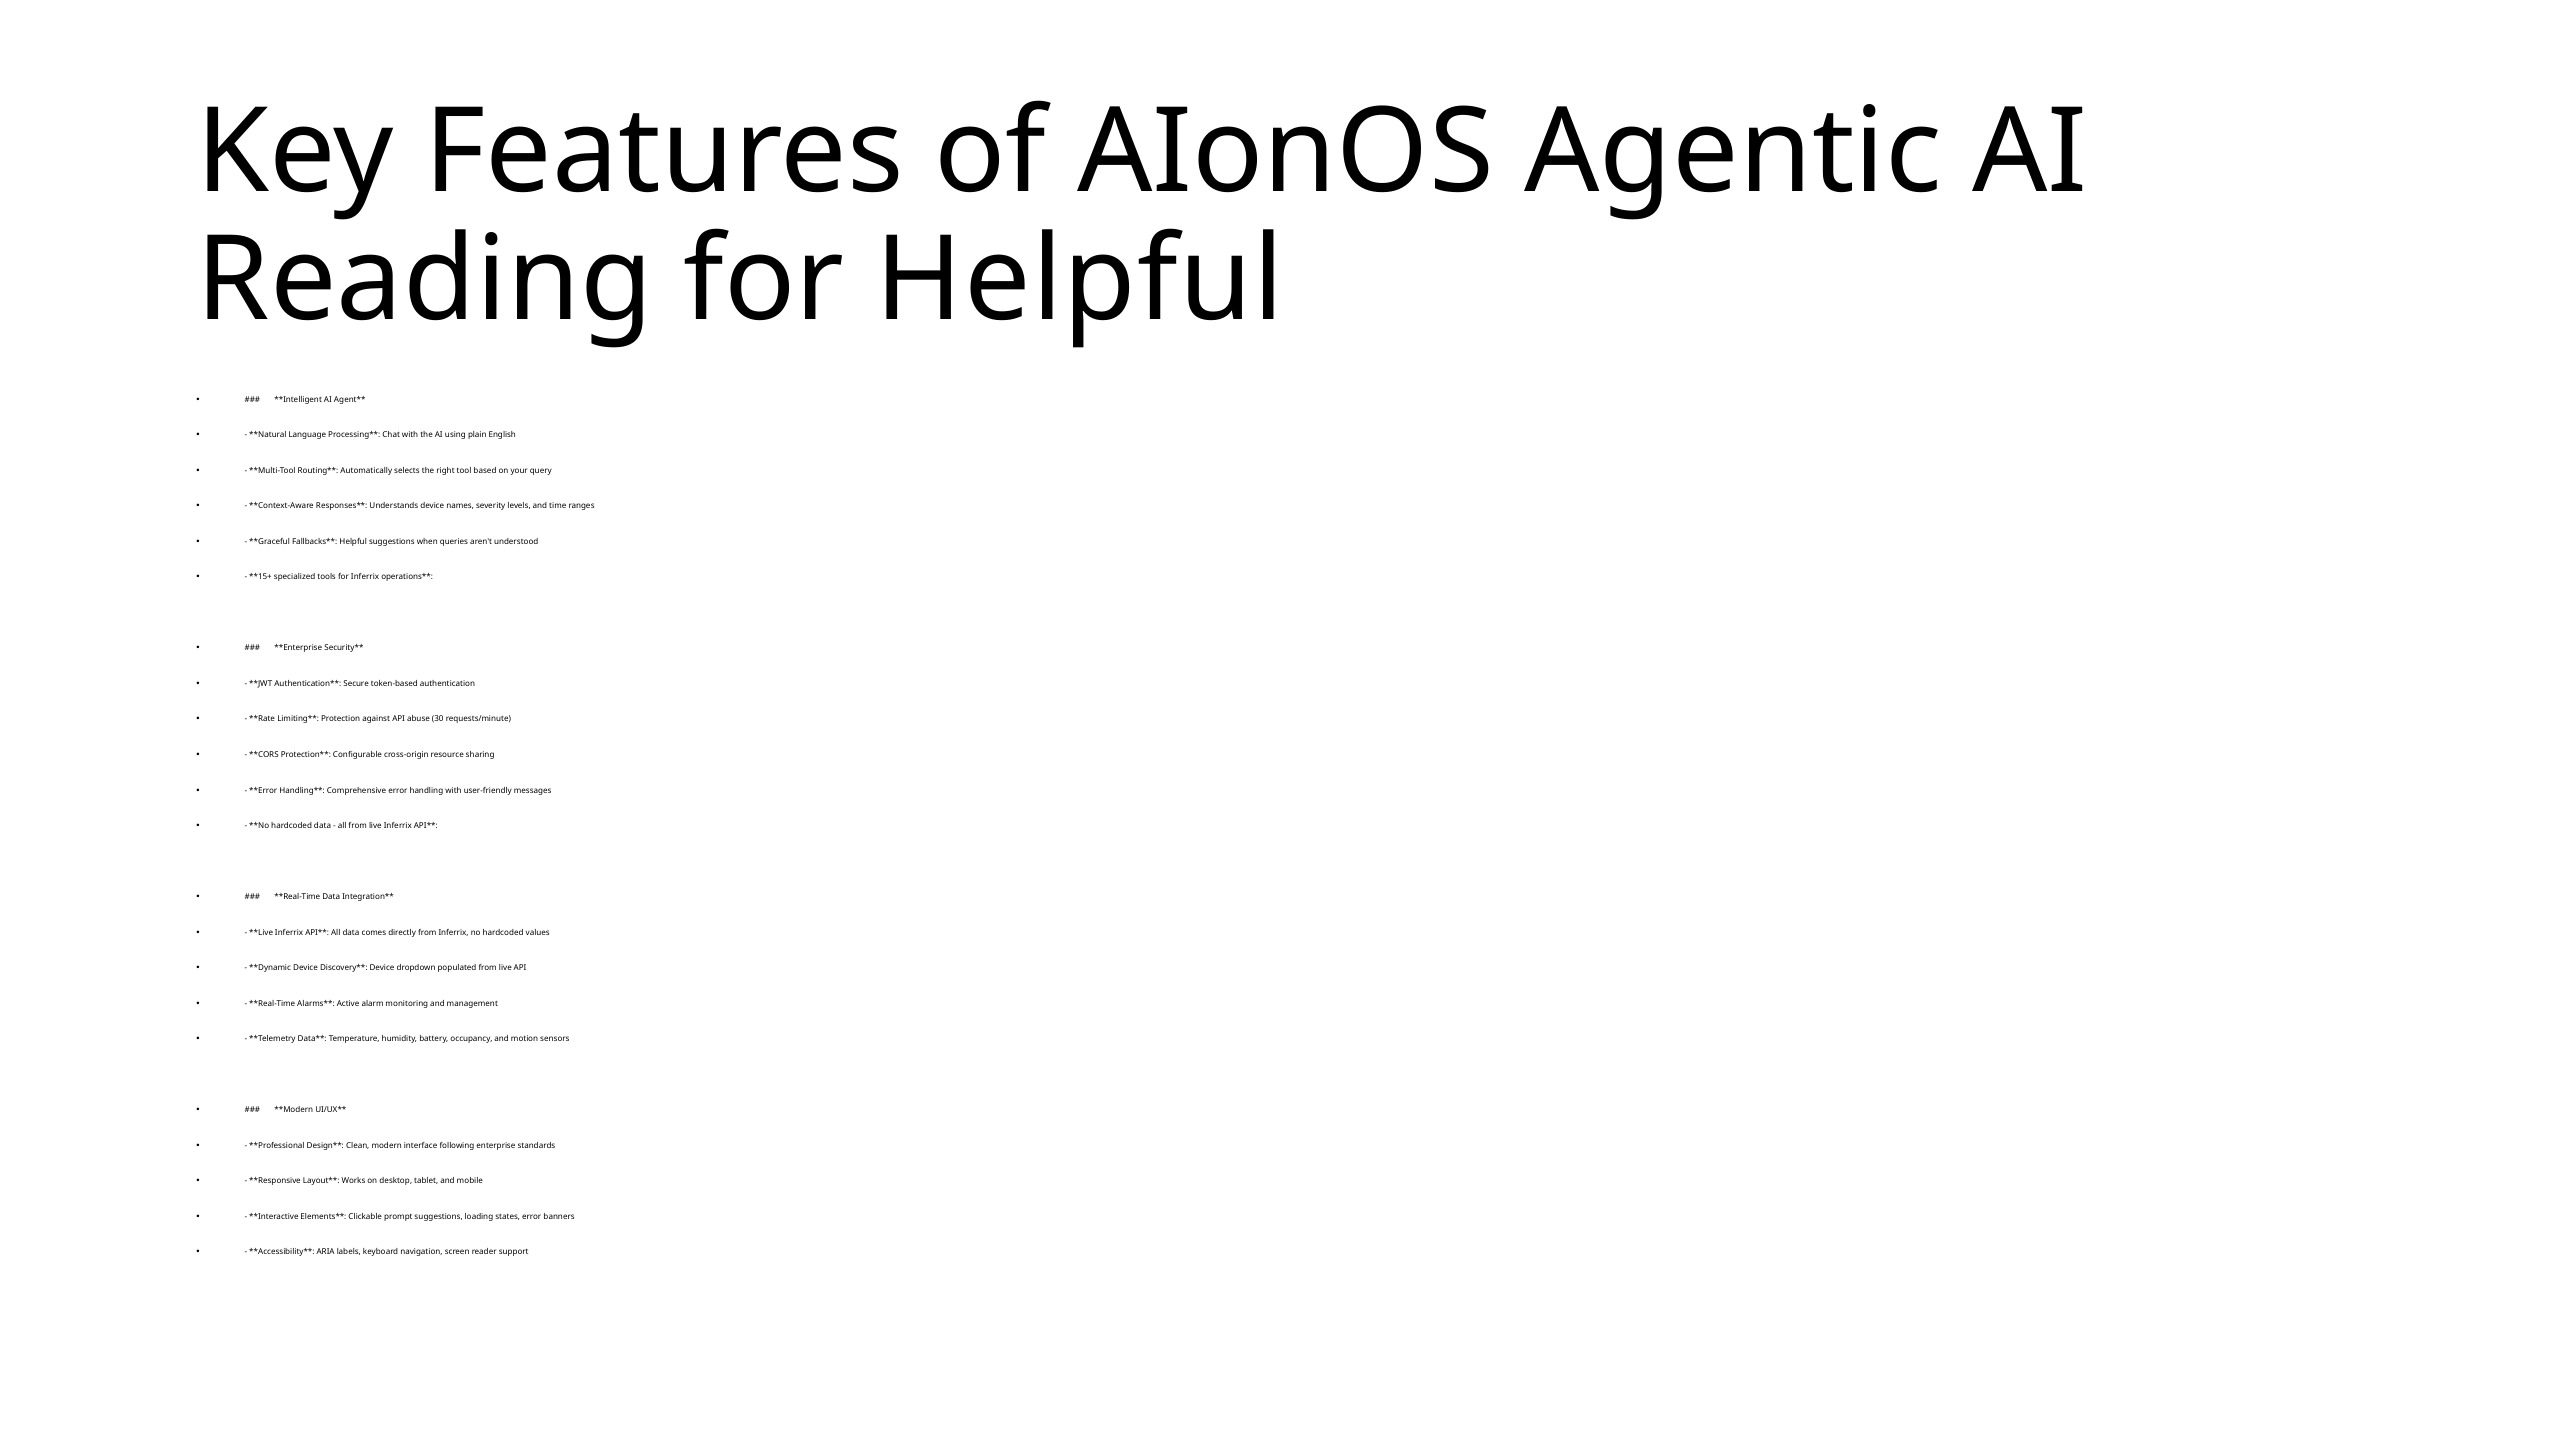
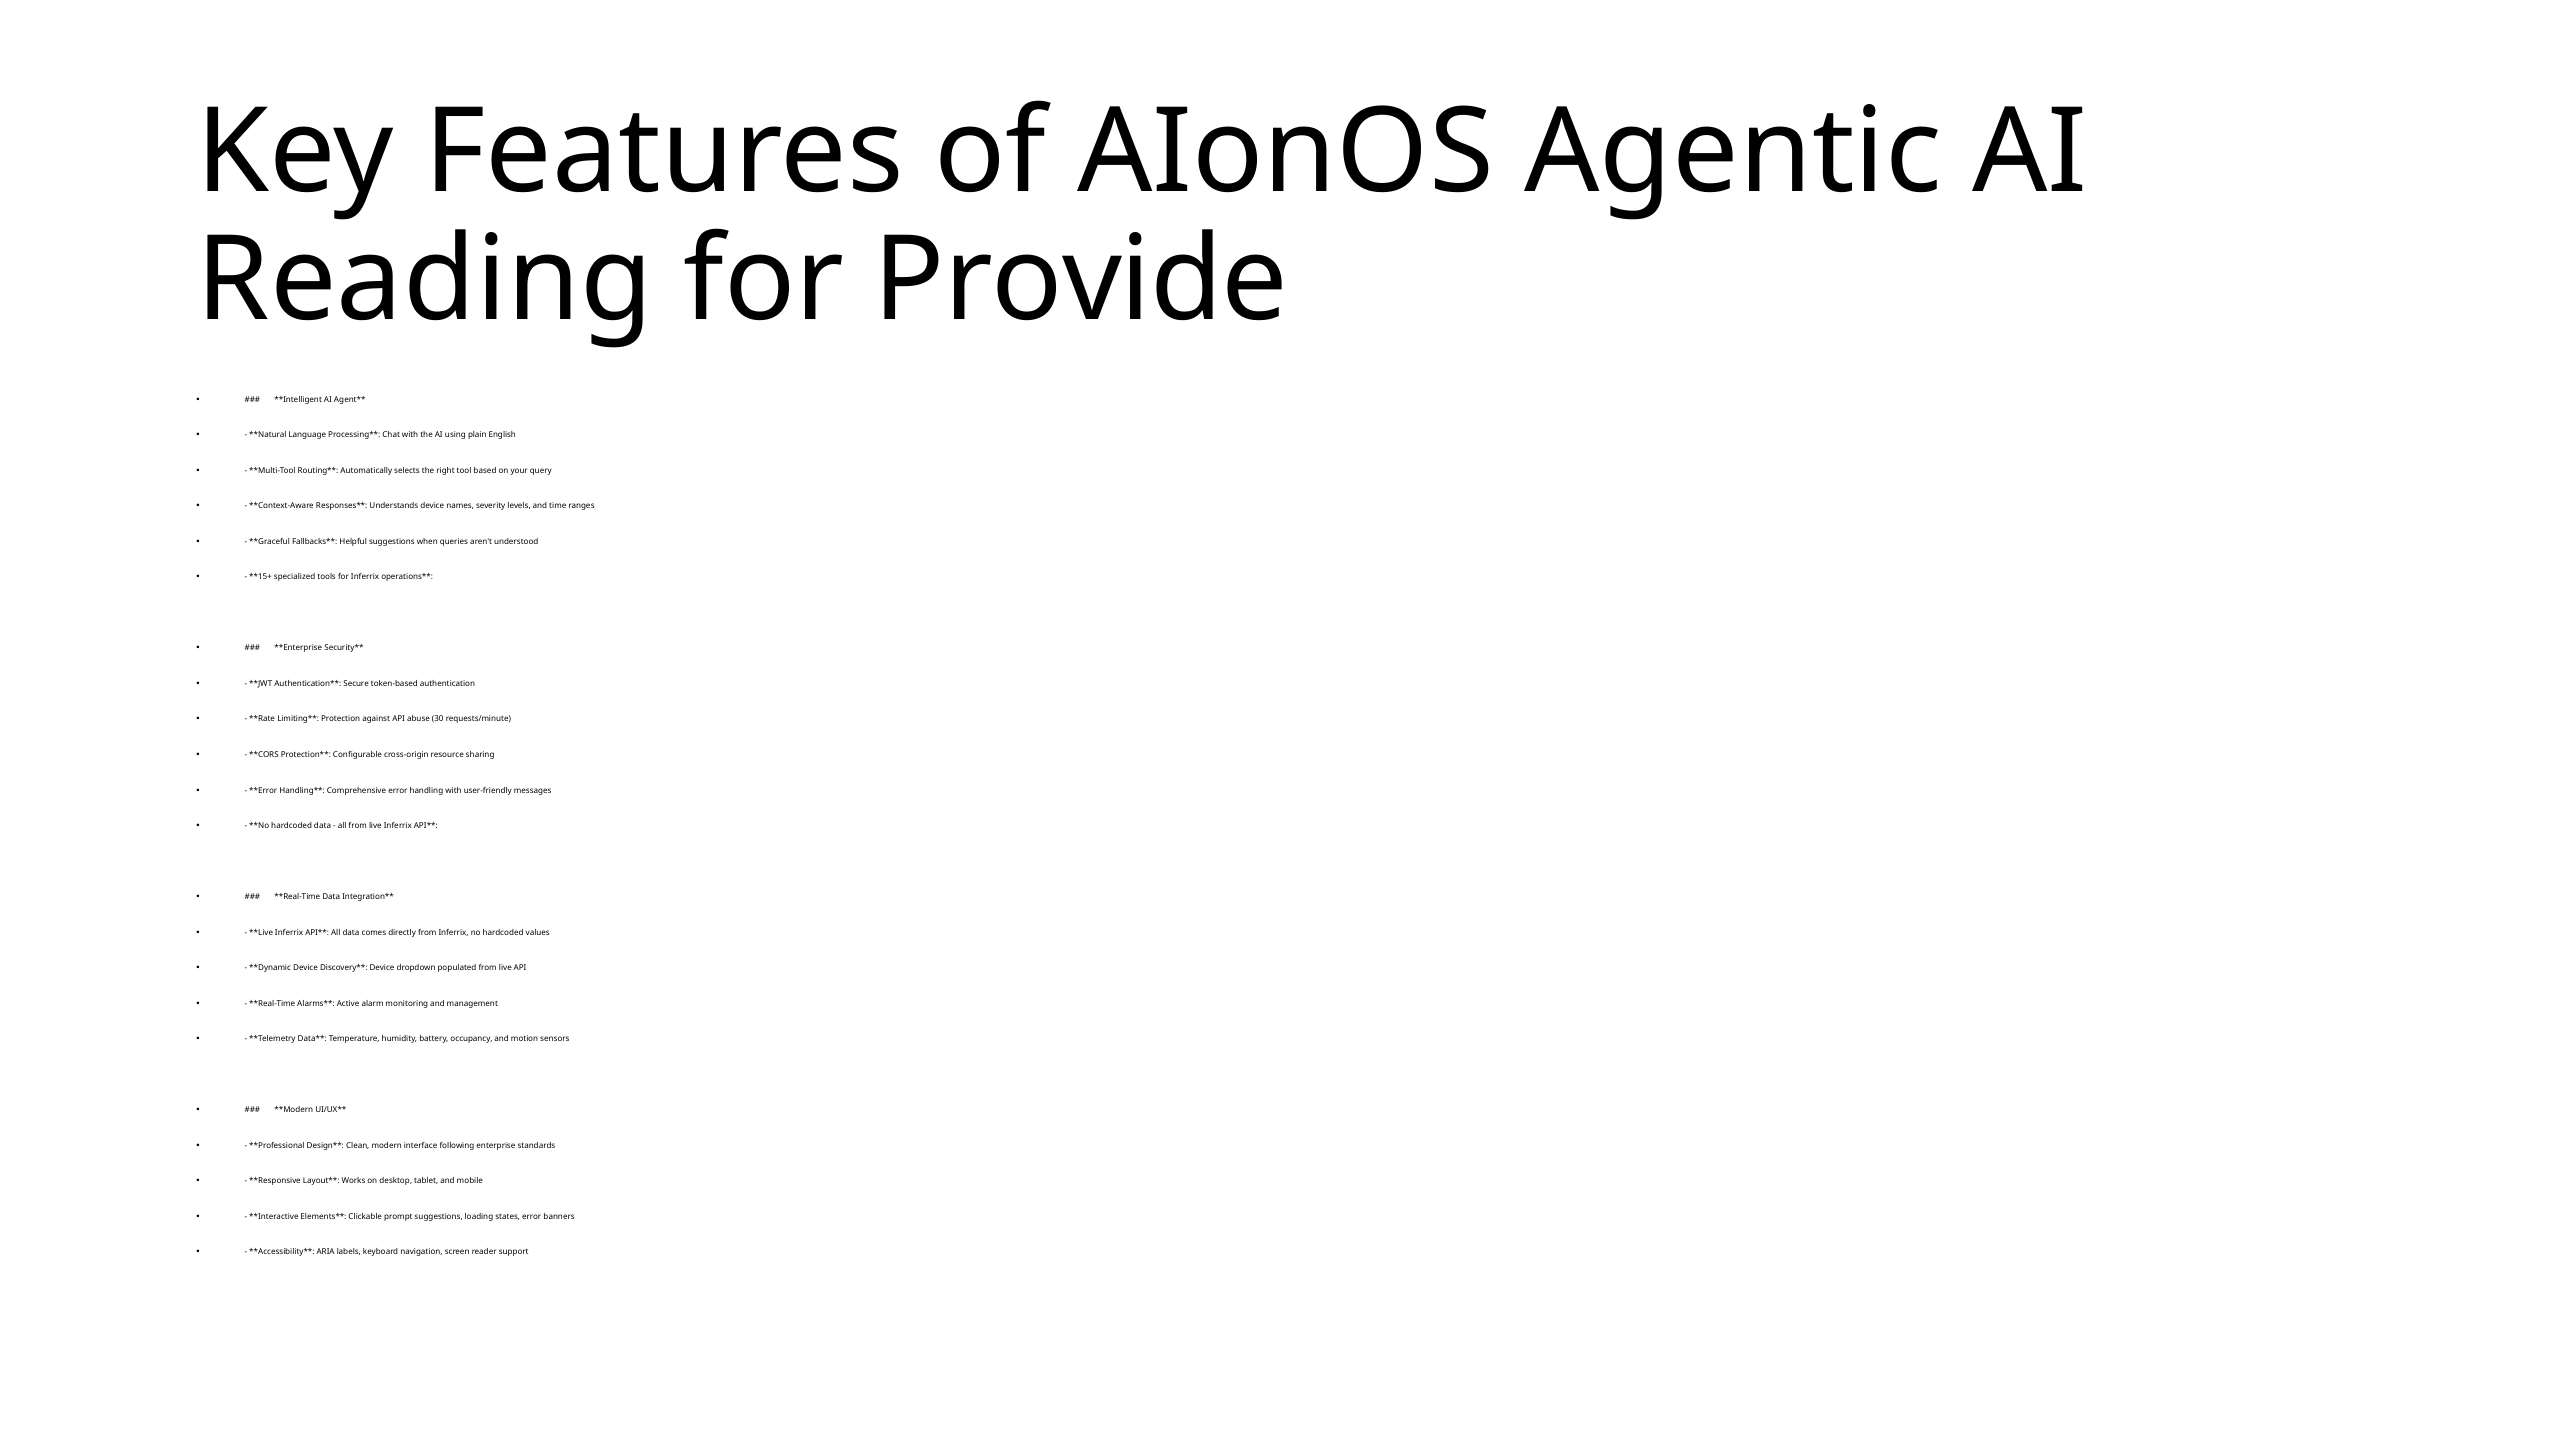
for Helpful: Helpful -> Provide (1081, 280)
